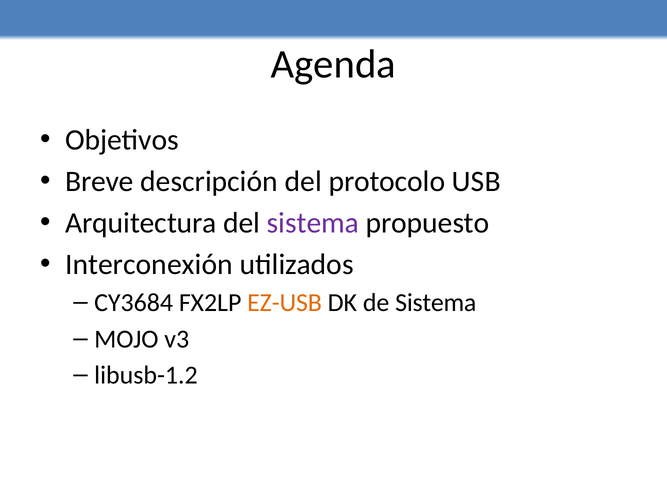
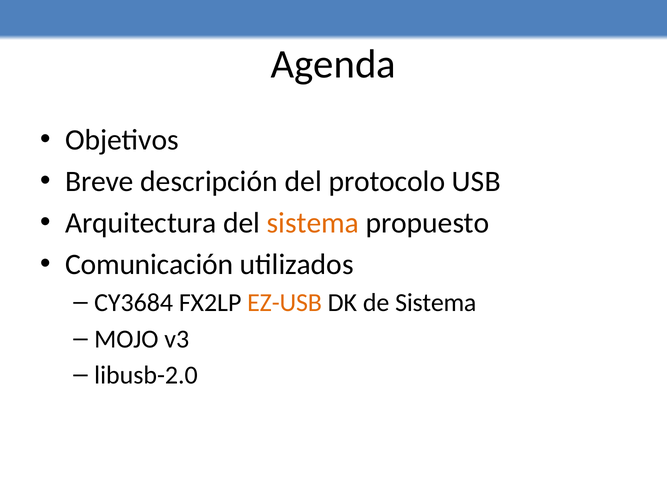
sistema colour: purple -> orange (313, 223)
Interconexión: Interconexión -> Comunicación (149, 264)
libusb-1.2: libusb-1.2 -> libusb-2.0 (146, 375)
